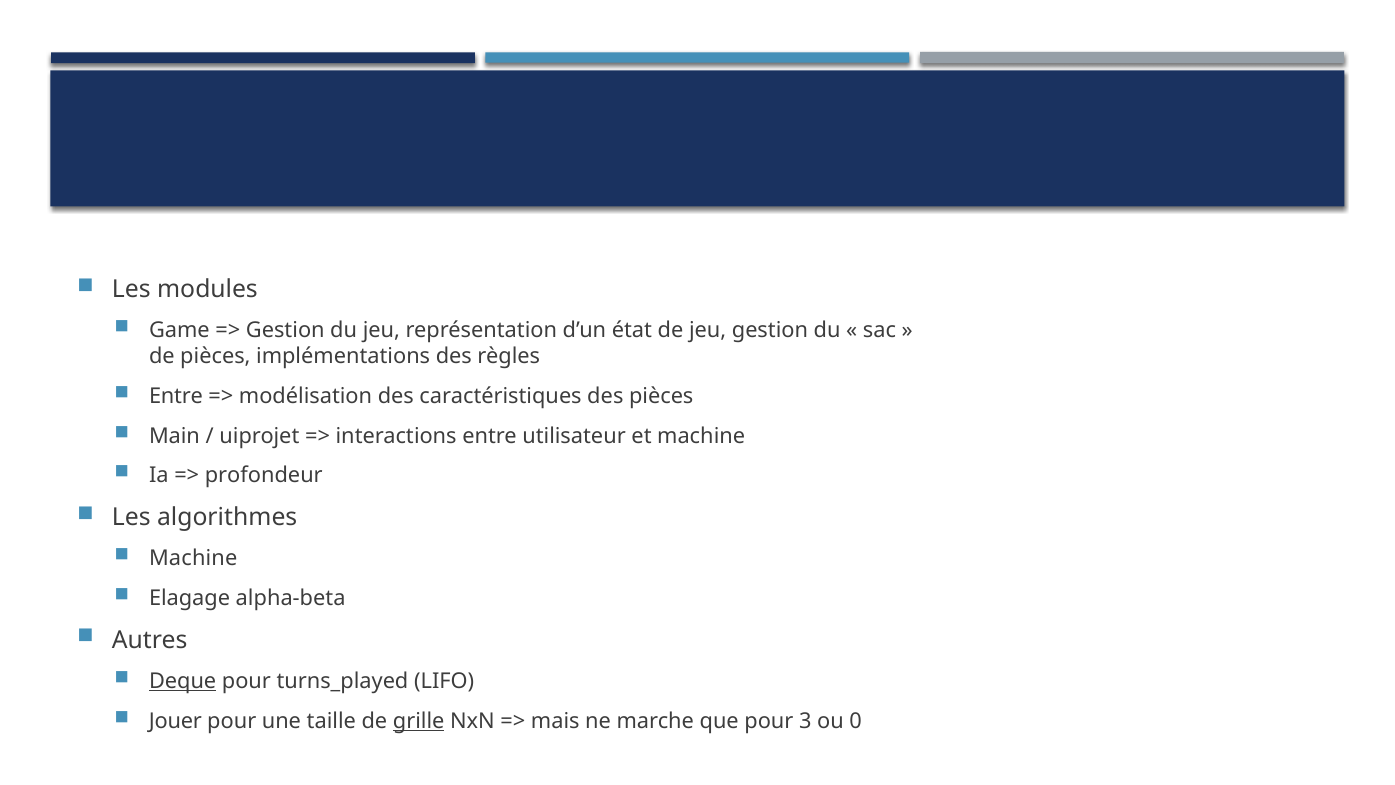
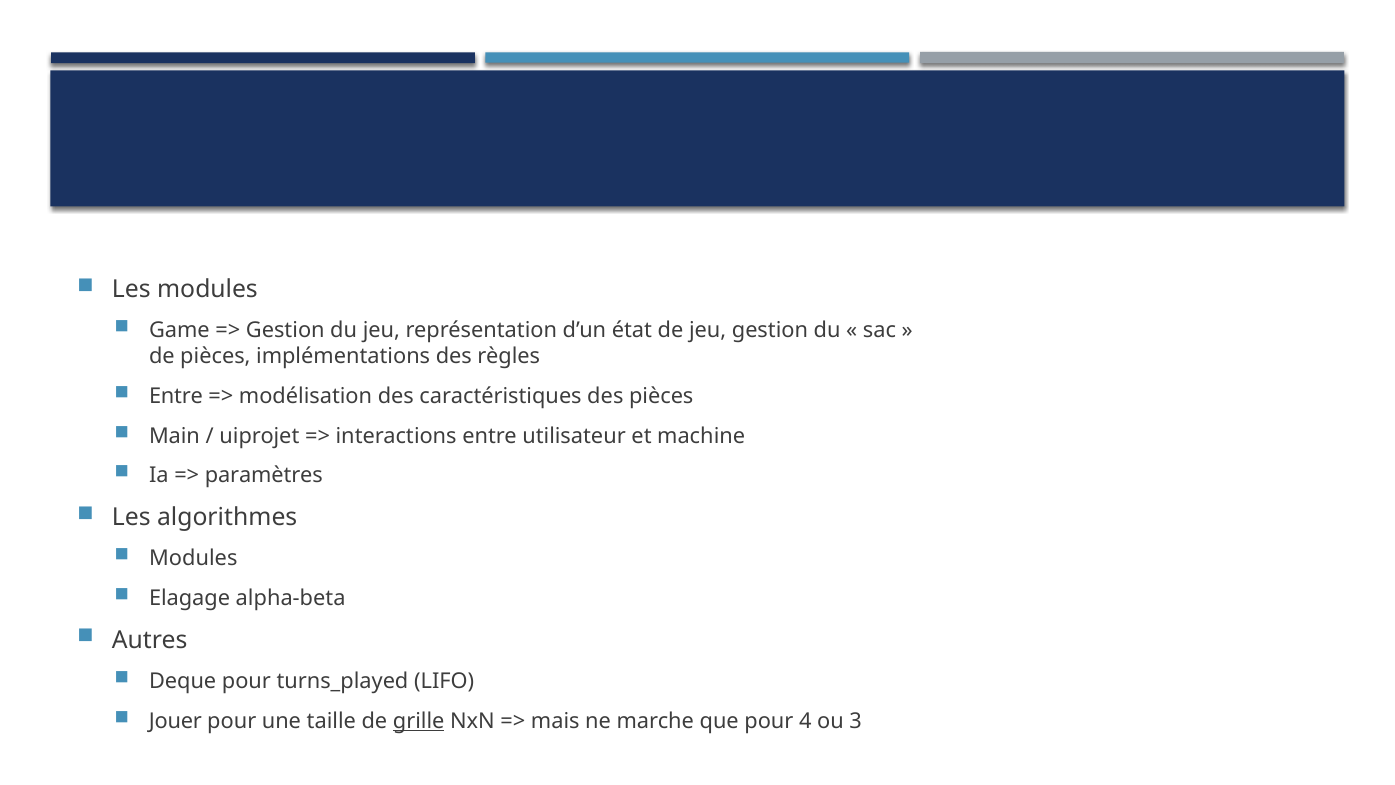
profondeur: profondeur -> paramètres (264, 475)
Machine: Machine -> Modules (193, 558)
Deque underline: present -> none (183, 681)
3: 3 -> 4 (805, 721)
0: 0 -> 3 (856, 721)
